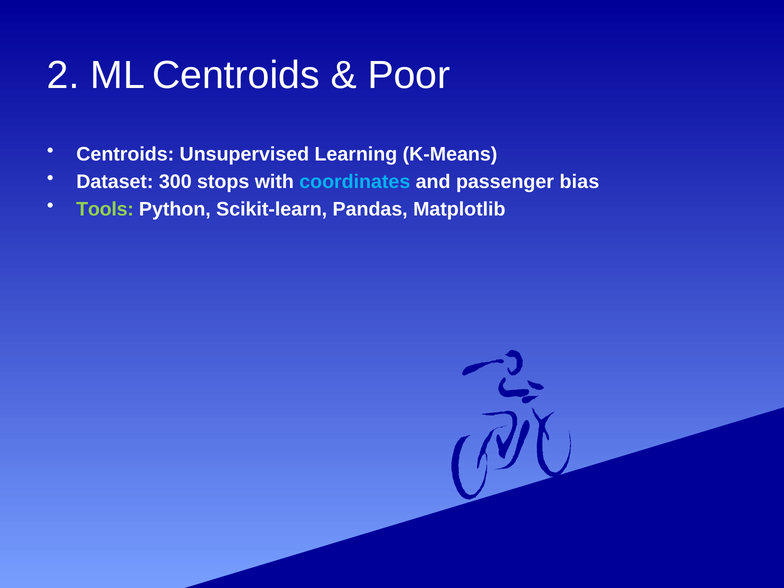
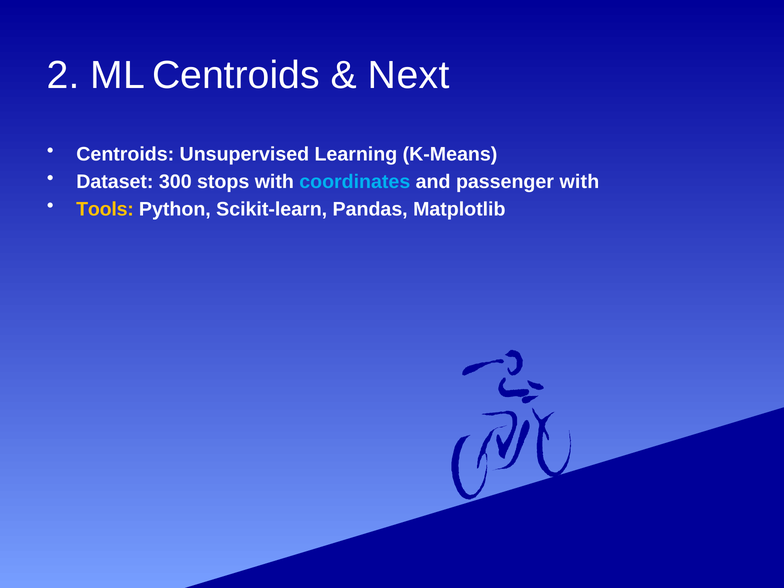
Poor: Poor -> Next (409, 75)
passenger bias: bias -> with (579, 182)
Tools colour: light green -> yellow (105, 209)
